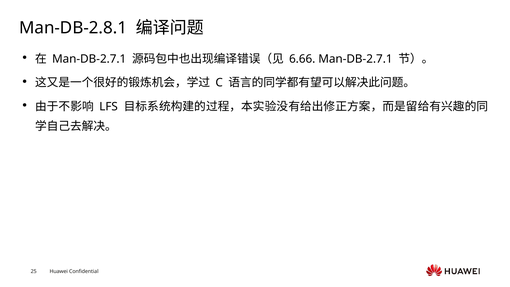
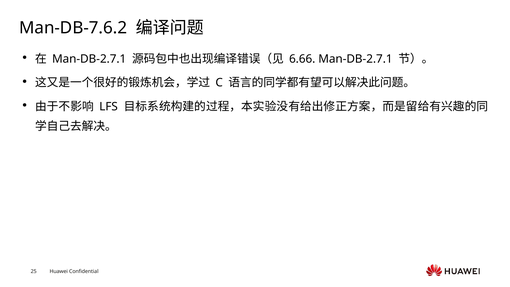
Man-DB-2.8.1: Man-DB-2.8.1 -> Man-DB-7.6.2 (73, 28)
